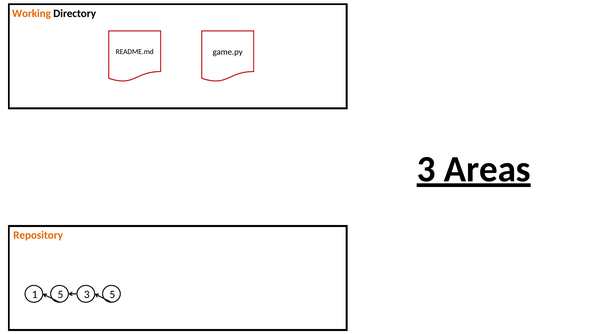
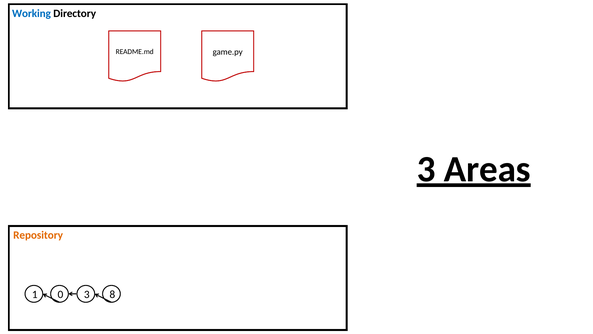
Working colour: orange -> blue (31, 14)
1 5: 5 -> 0 (60, 294)
3 5: 5 -> 8 (112, 294)
